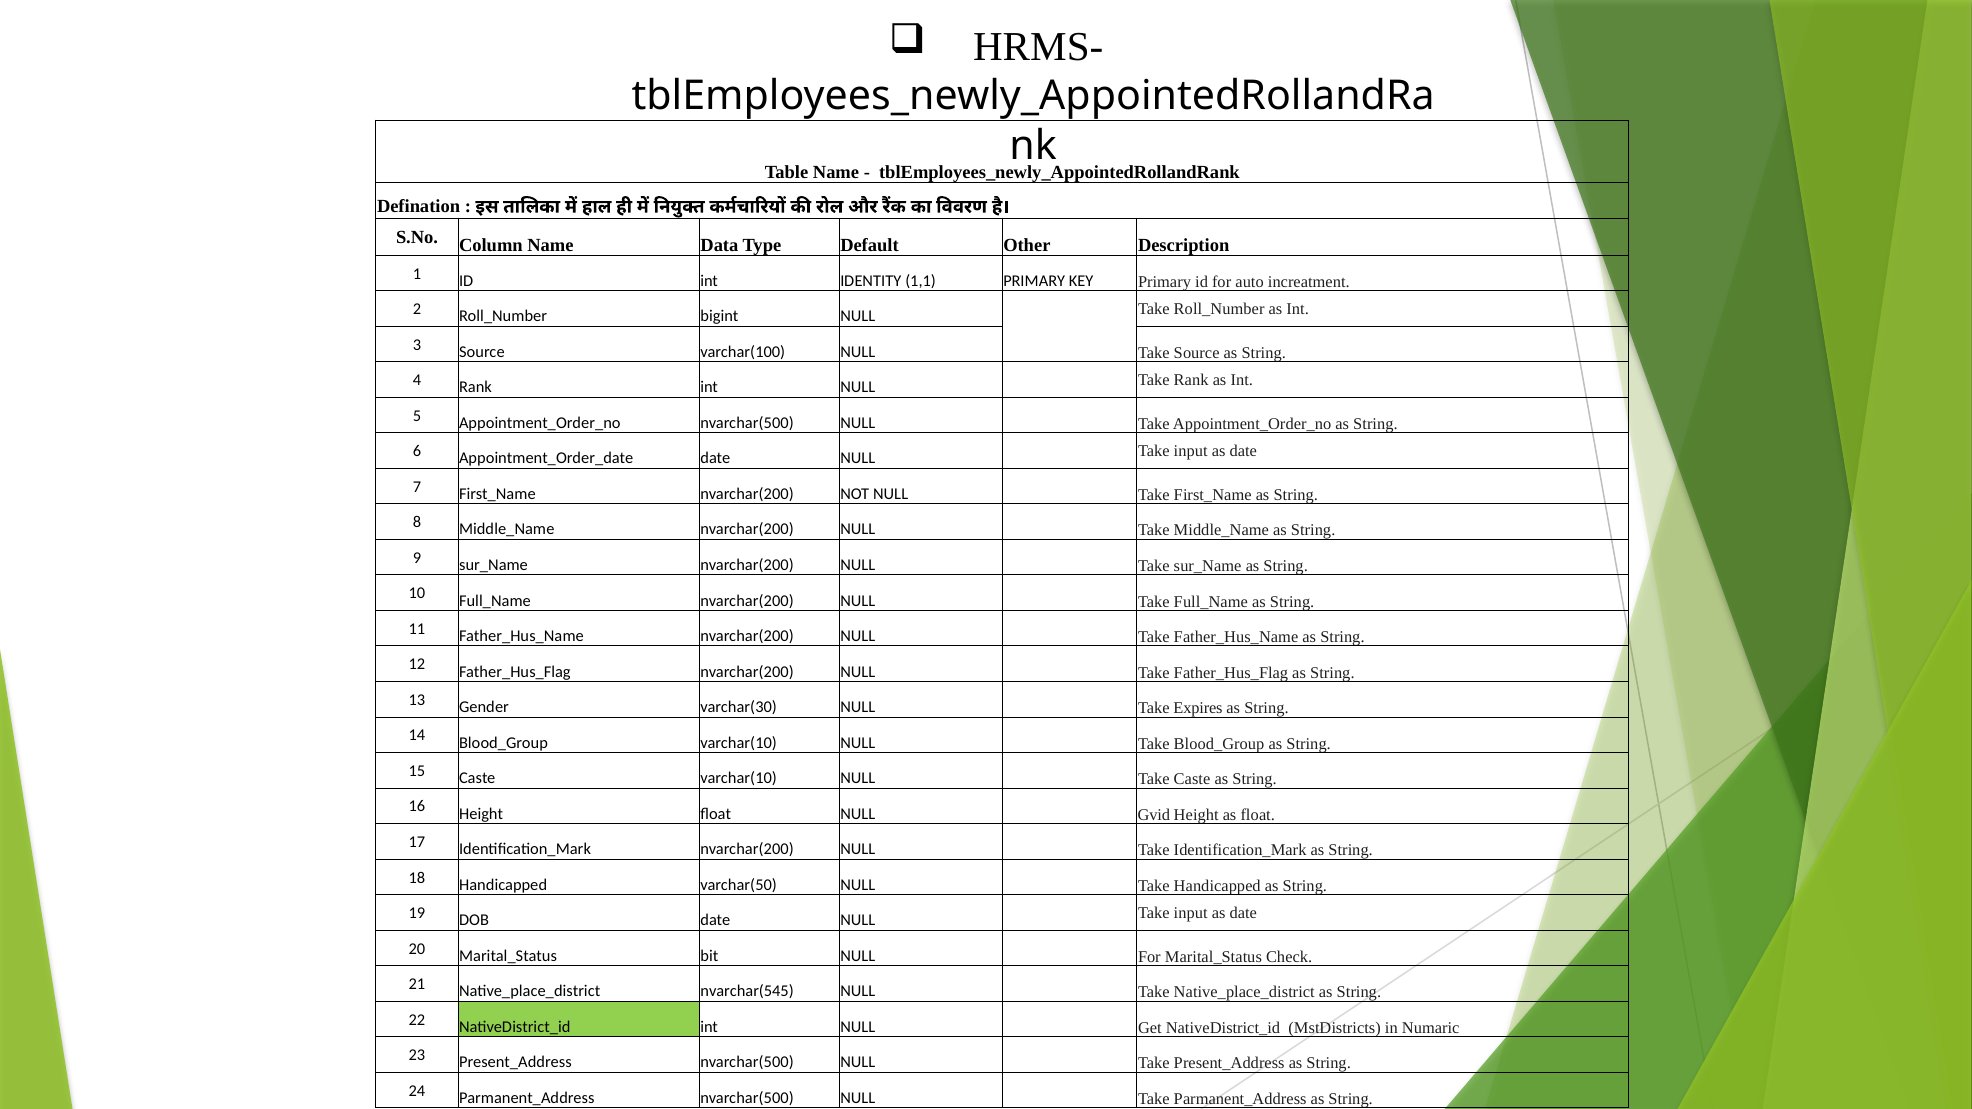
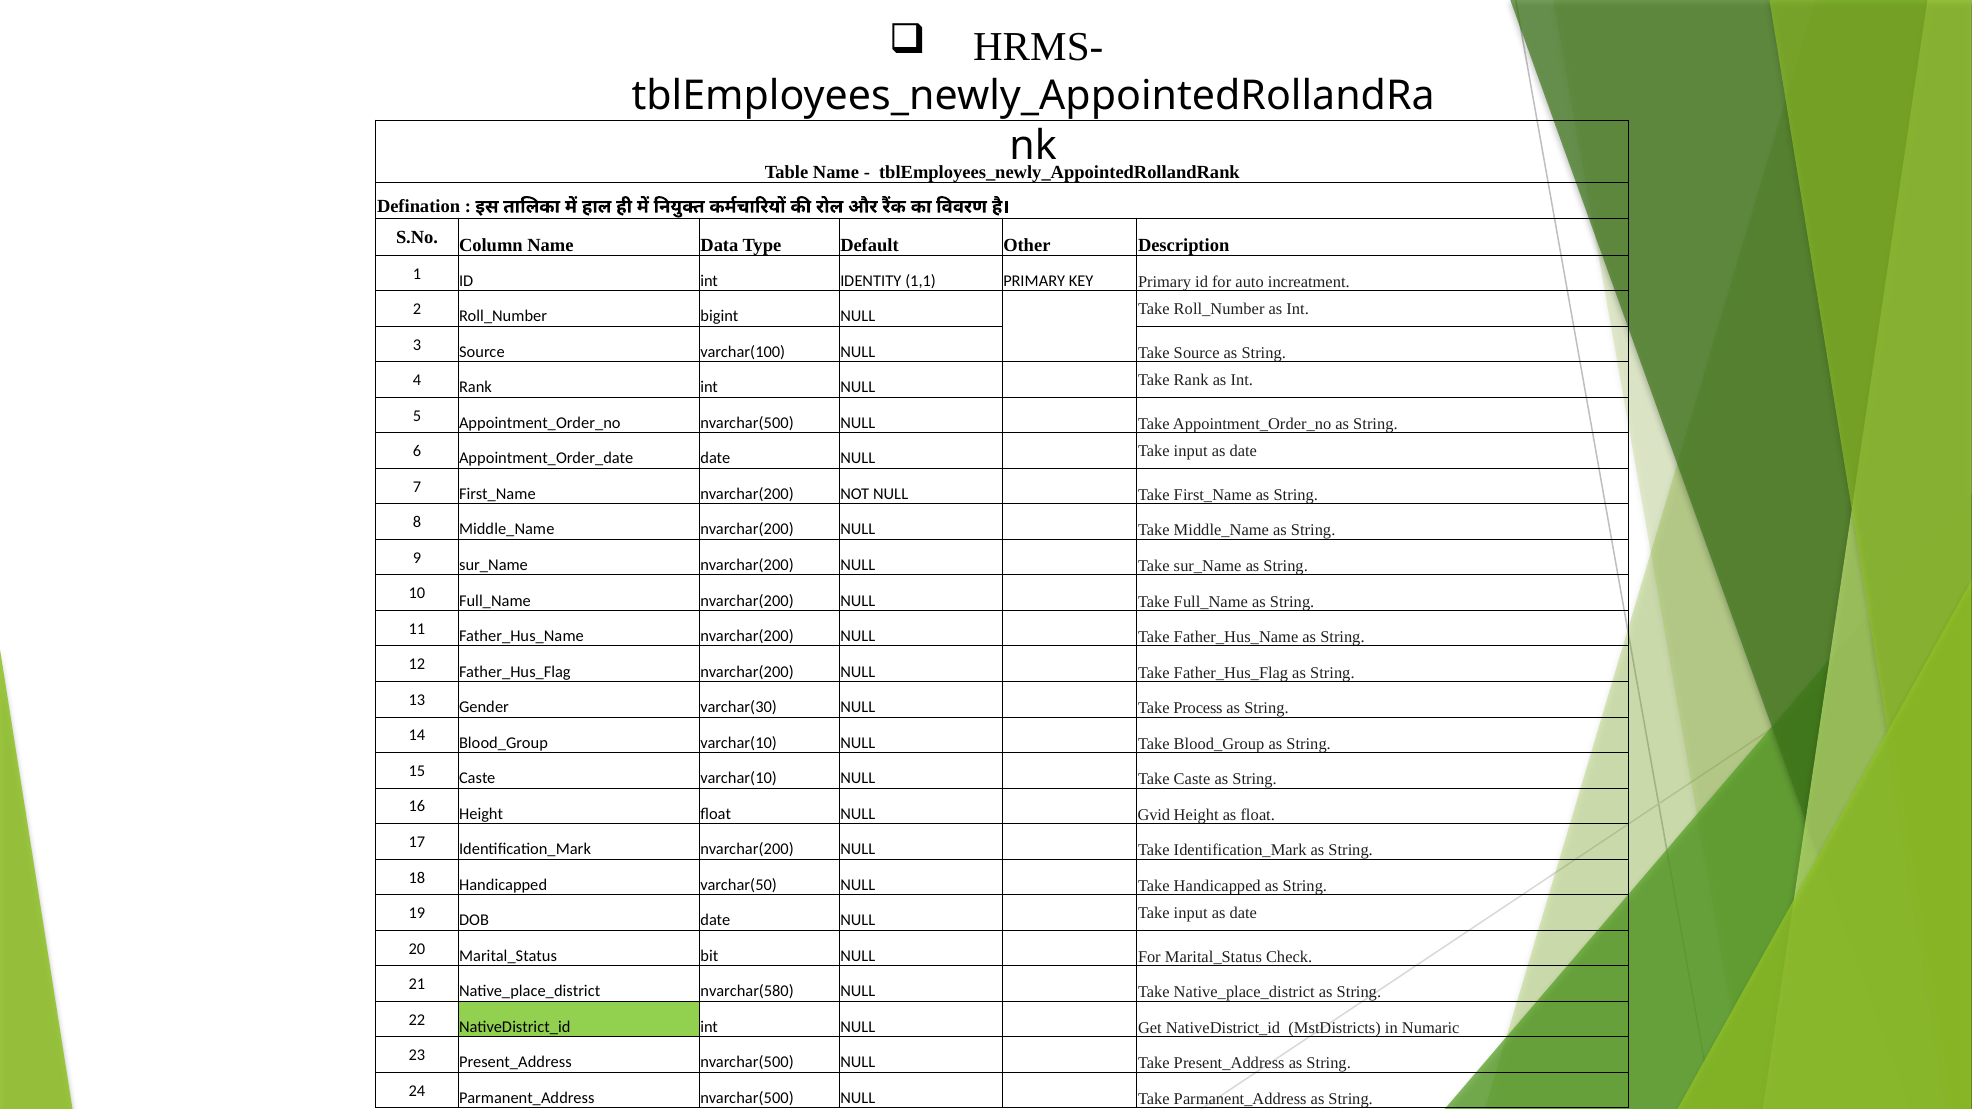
Expires: Expires -> Process (1198, 708)
nvarchar(545: nvarchar(545 -> nvarchar(580 (747, 991)
